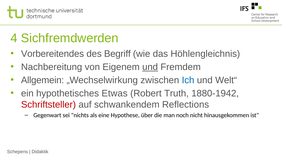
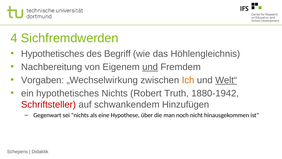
Vorbereitendes: Vorbereitendes -> Hypothetisches (53, 54)
Allgemein: Allgemein -> Vorgaben (43, 80)
Ich colour: blue -> orange (188, 80)
Welt“ underline: none -> present (226, 80)
hypothetisches Etwas: Etwas -> Nichts (115, 93)
Reflections: Reflections -> Hinzufügen (186, 104)
